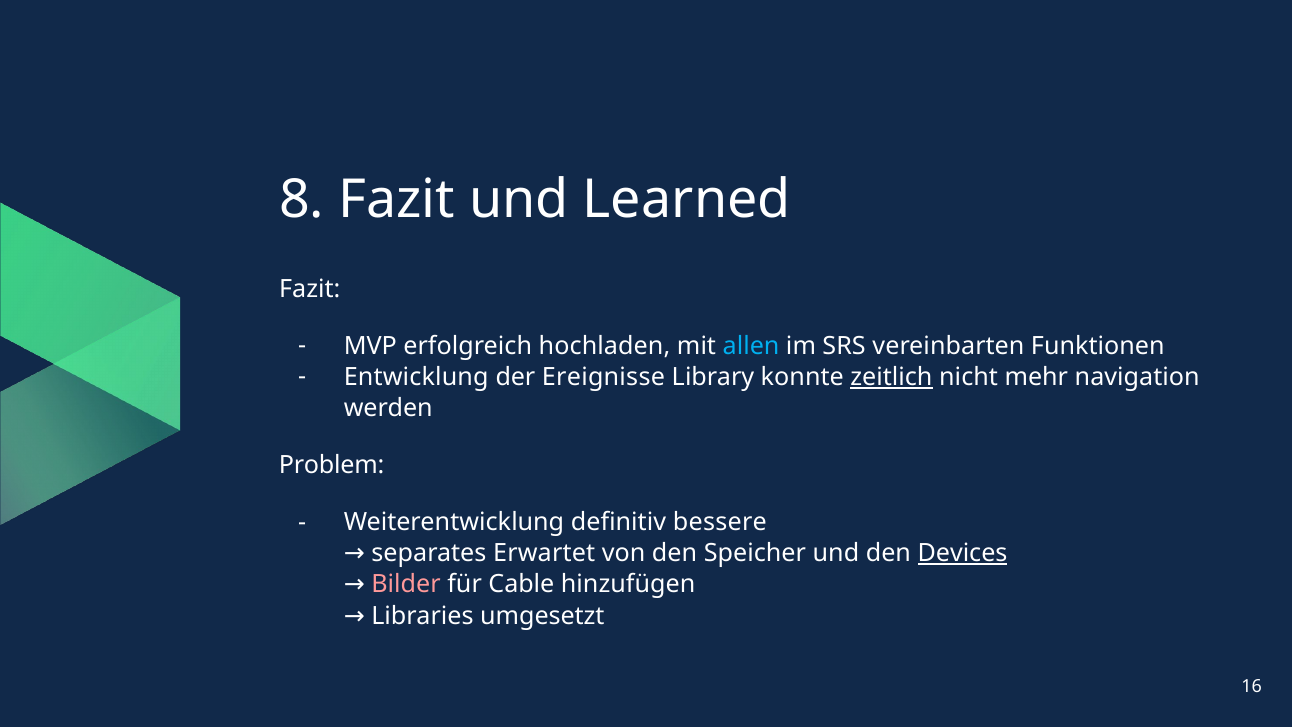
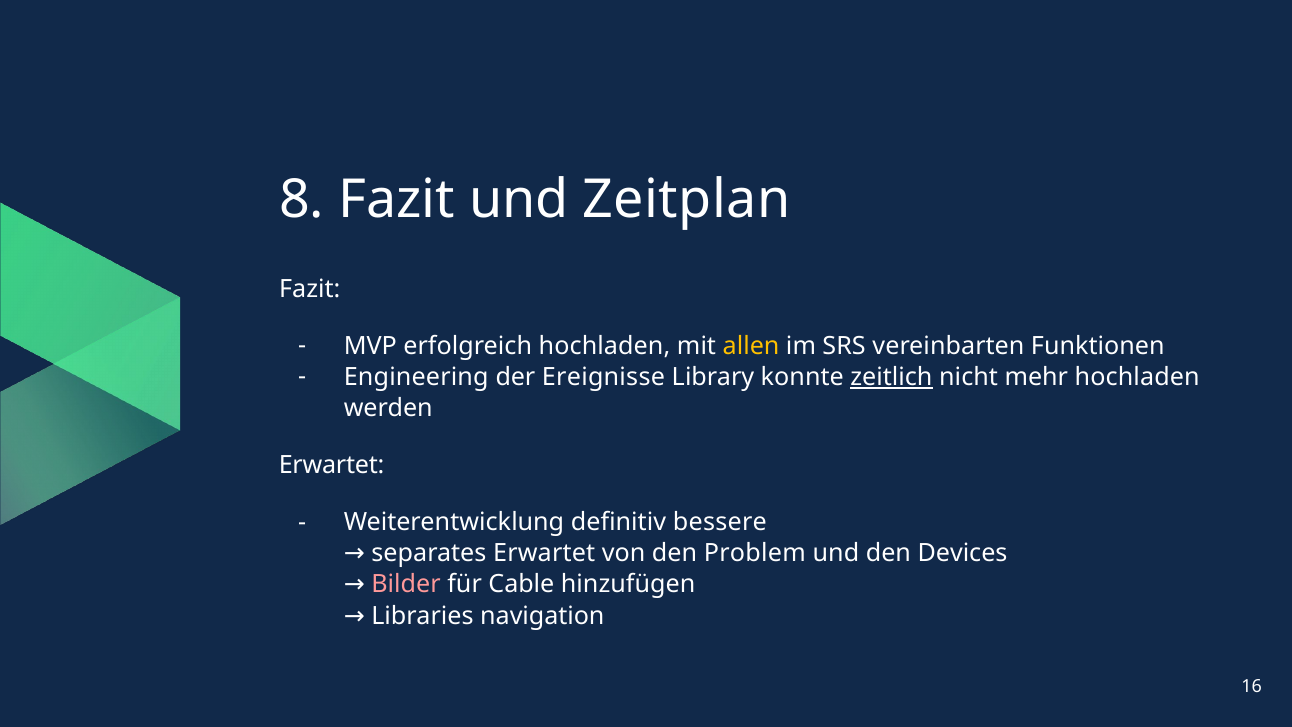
Learned: Learned -> Zeitplan (687, 200)
allen colour: light blue -> yellow (751, 346)
Entwicklung: Entwicklung -> Engineering (416, 377)
mehr navigation: navigation -> hochladen (1137, 377)
Problem: Problem -> Erwartet (332, 465)
Speicher: Speicher -> Problem (755, 553)
Devices underline: present -> none (963, 553)
umgesetzt: umgesetzt -> navigation (542, 616)
